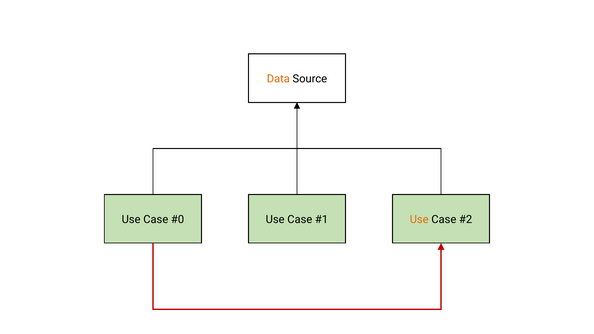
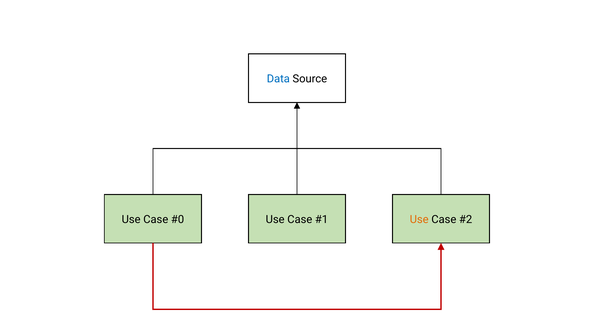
Data colour: orange -> blue (278, 79)
